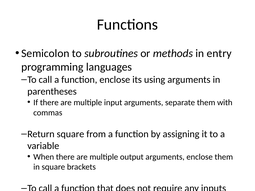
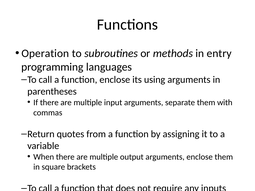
Semicolon: Semicolon -> Operation (45, 53)
Return square: square -> quotes (70, 134)
